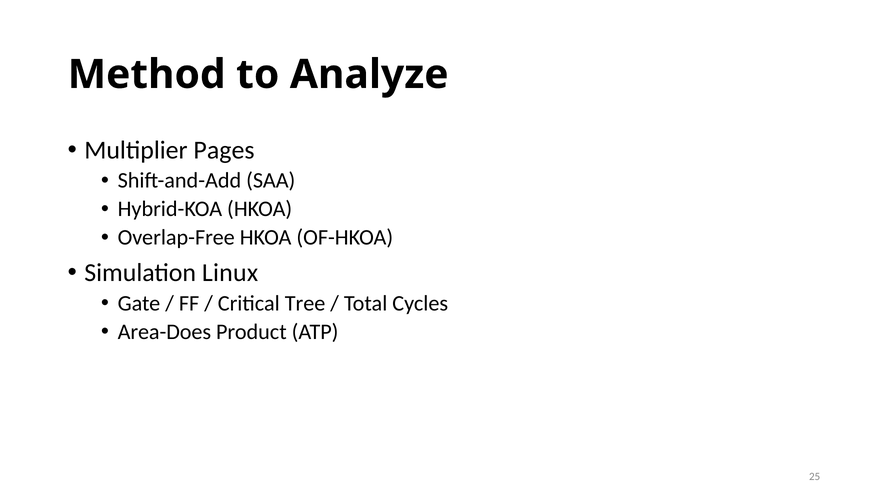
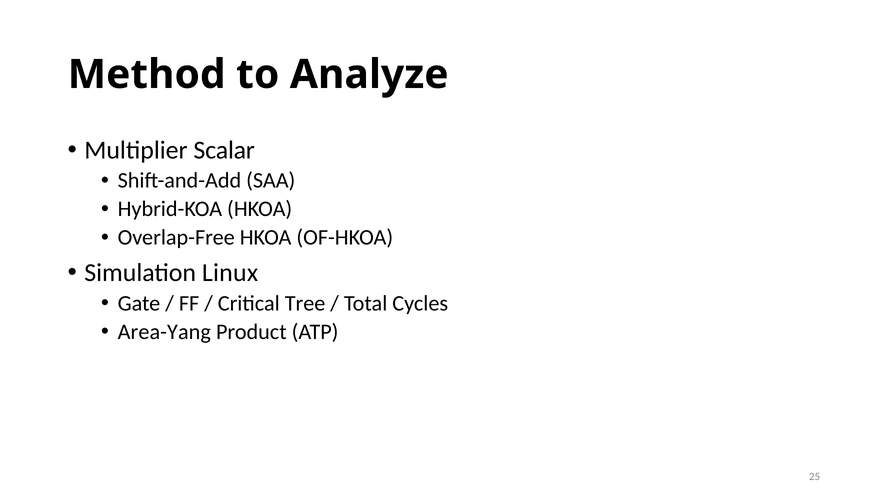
Pages: Pages -> Scalar (224, 150)
Area-Does: Area-Does -> Area-Yang (164, 332)
